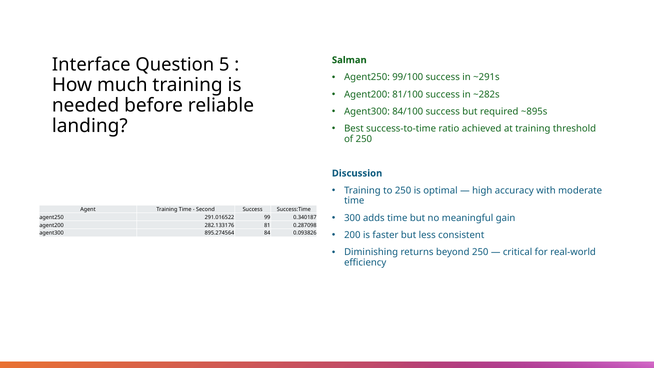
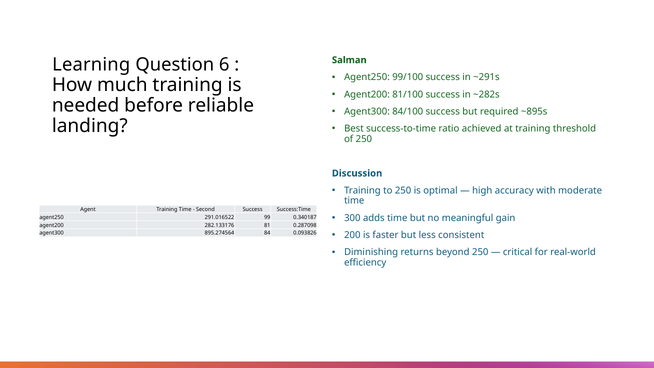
Interface: Interface -> Learning (91, 64)
5: 5 -> 6 (224, 64)
